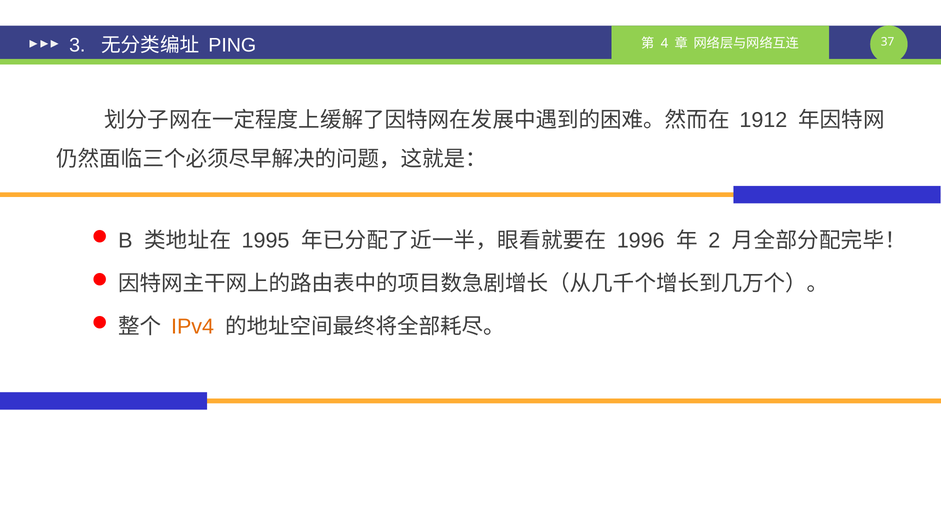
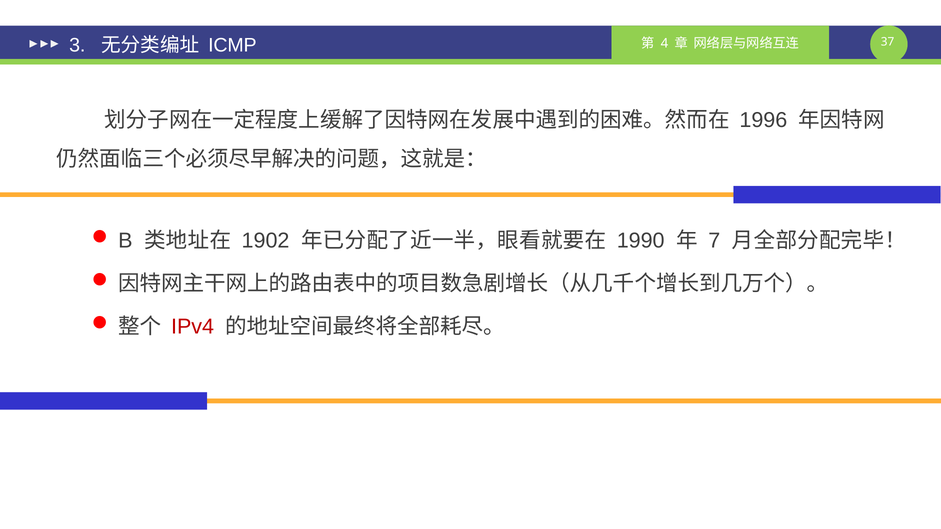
PING: PING -> ICMP (232, 45)
1912: 1912 -> 1996 (763, 120)
1995: 1995 -> 1902 (266, 241)
1996: 1996 -> 1990 (641, 241)
2: 2 -> 7 (714, 241)
IPv4 colour: orange -> red (193, 327)
